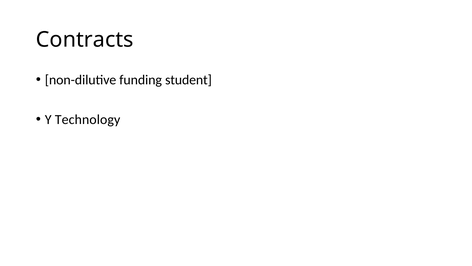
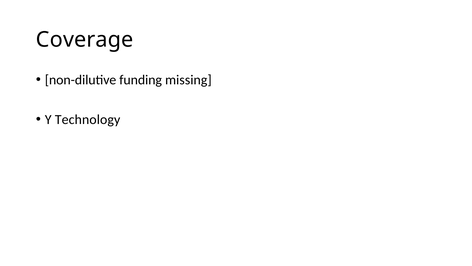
Contracts: Contracts -> Coverage (85, 40)
student: student -> missing (188, 80)
